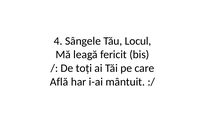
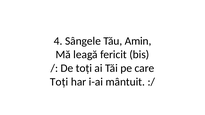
Locul: Locul -> Amin (138, 41)
Află: Află -> Toți (59, 82)
